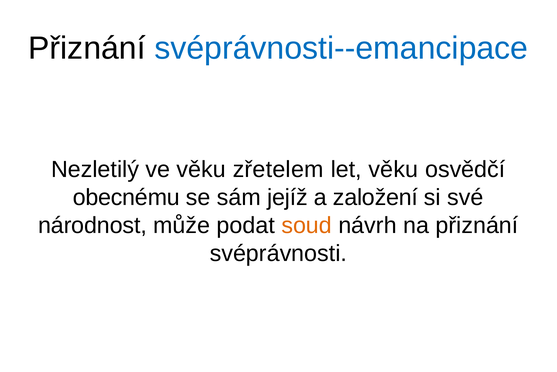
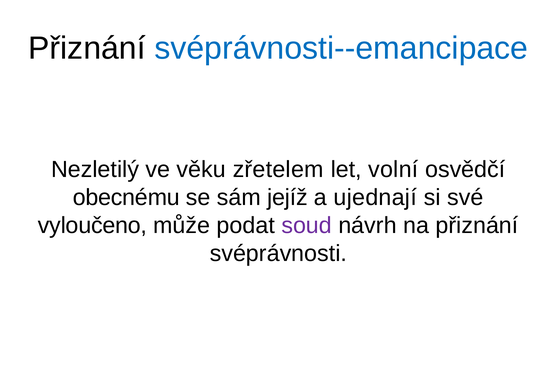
let věku: věku -> volní (393, 169)
založení: založení -> ujednají (375, 197)
národnost: národnost -> vyloučeno (93, 225)
soud colour: orange -> purple (307, 225)
